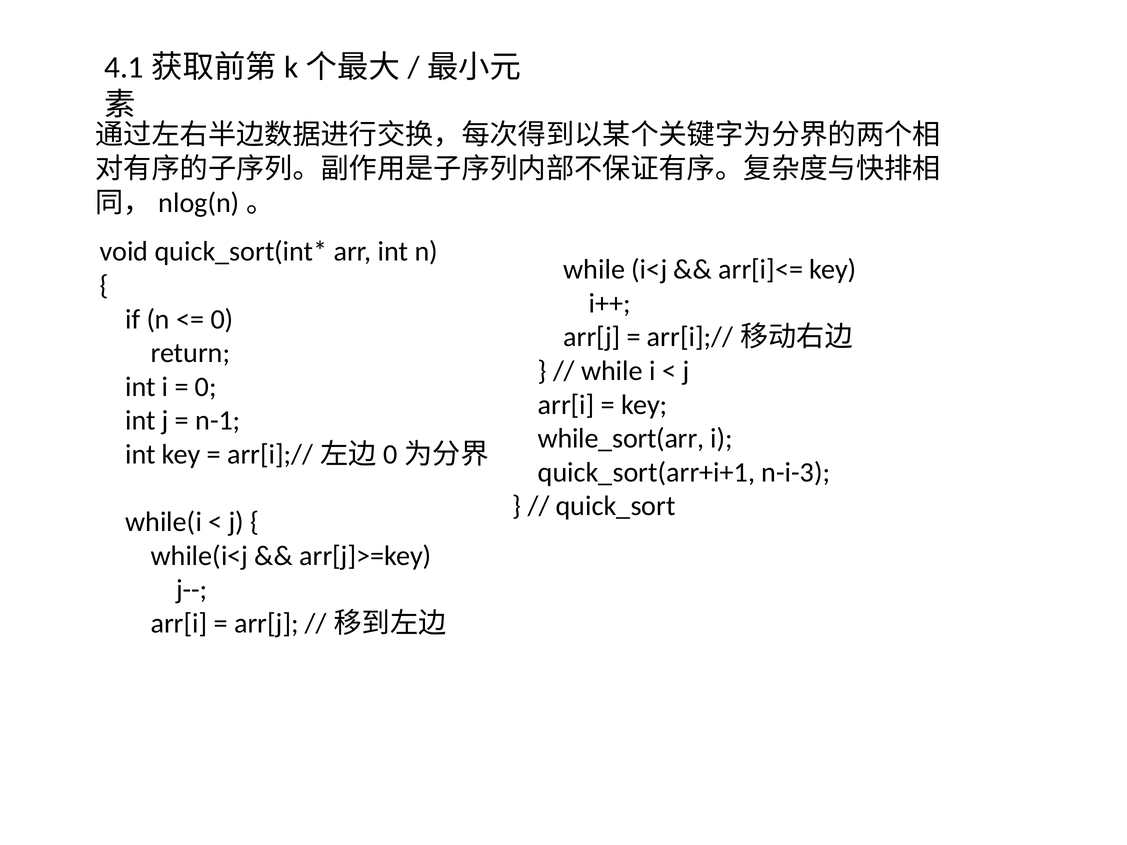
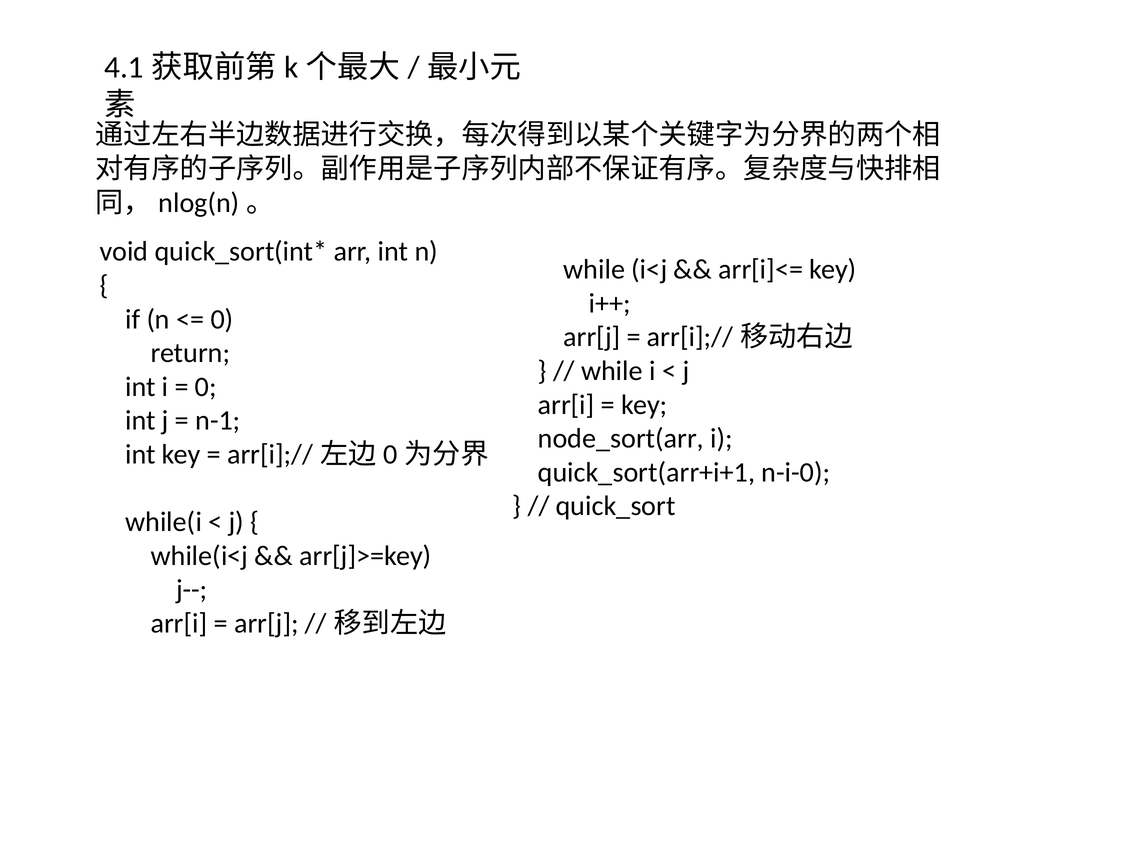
while_sort(arr: while_sort(arr -> node_sort(arr (621, 439)
n-i-3: n-i-3 -> n-i-0 (796, 472)
